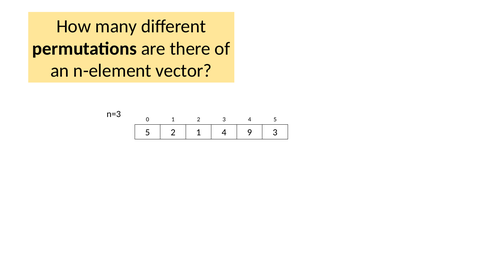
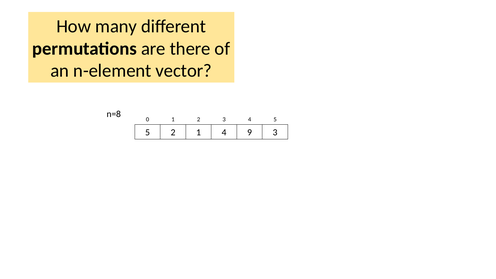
n=3: n=3 -> n=8 (114, 114)
